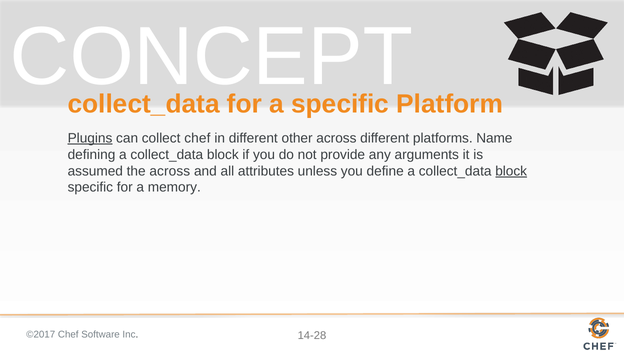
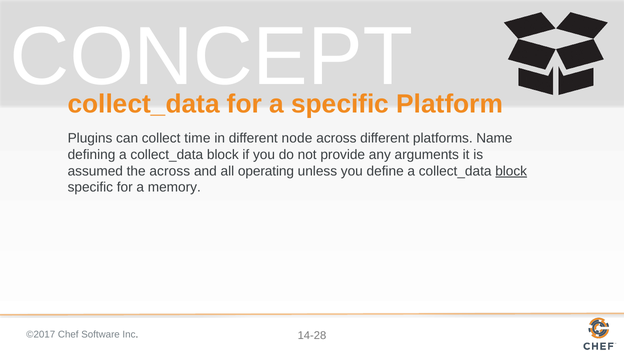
Plugins underline: present -> none (90, 138)
collect chef: chef -> time (197, 138)
other: other -> node (297, 138)
attributes: attributes -> operating (266, 171)
